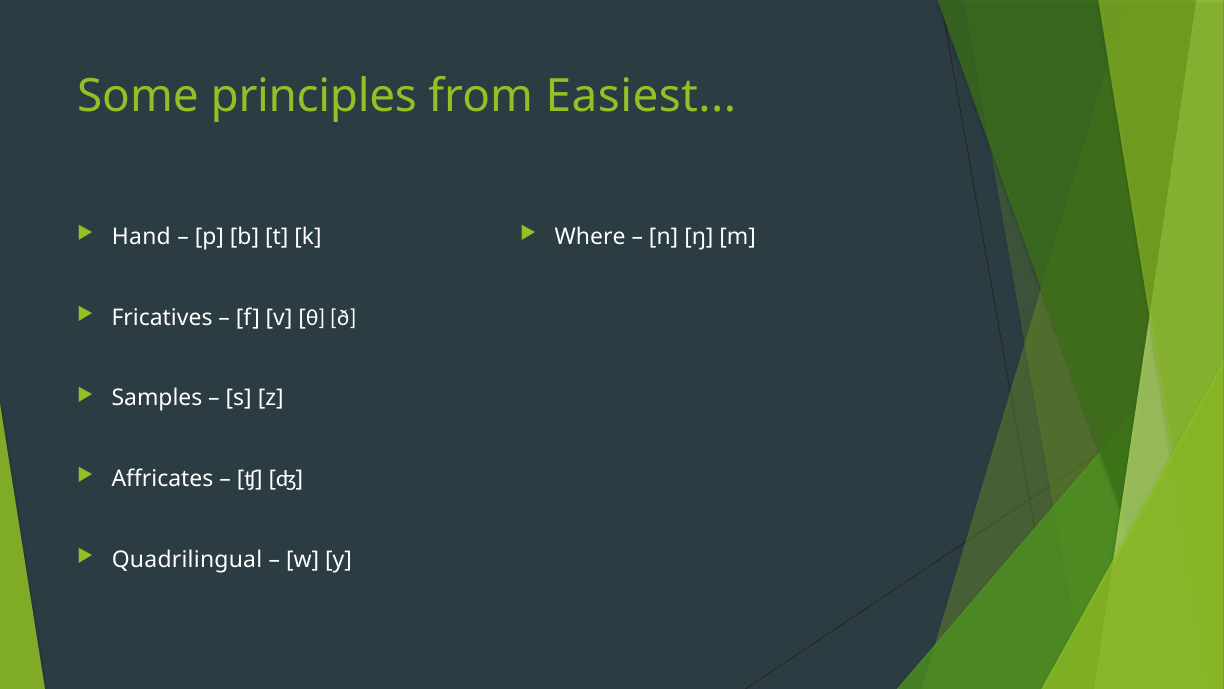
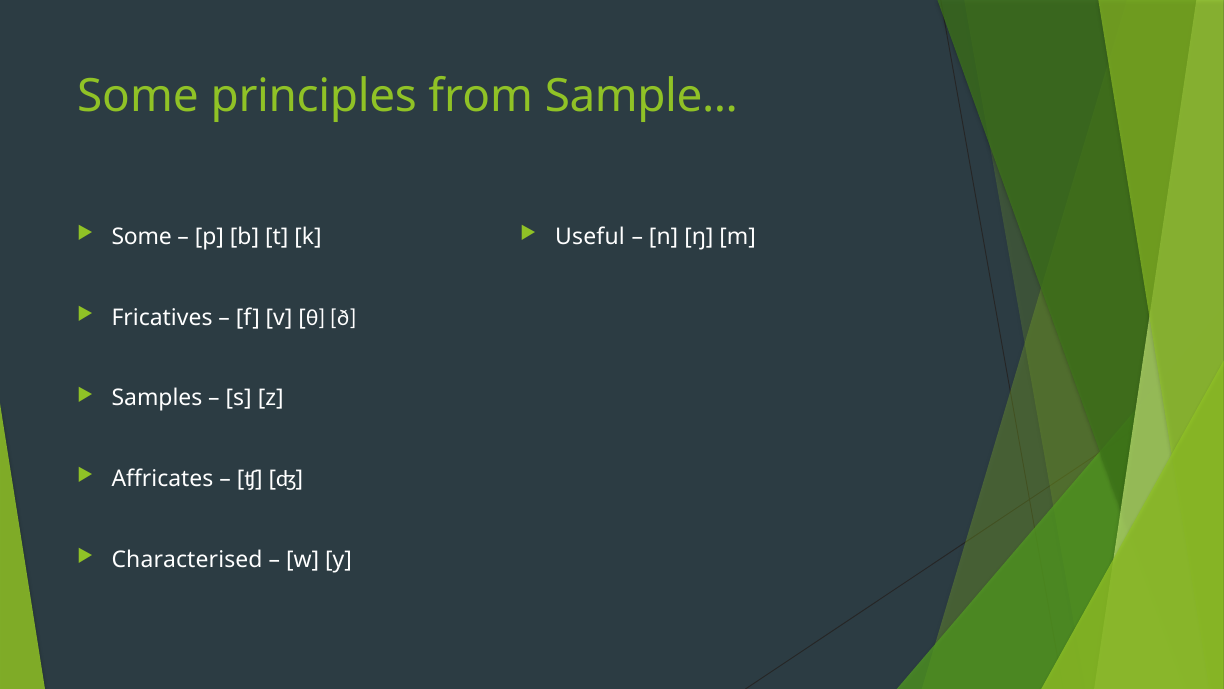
Easiest: Easiest -> Sample (641, 97)
Hand: Hand -> Some (142, 237)
Where: Where -> Useful (590, 237)
Quadrilingual: Quadrilingual -> Characterised (187, 559)
